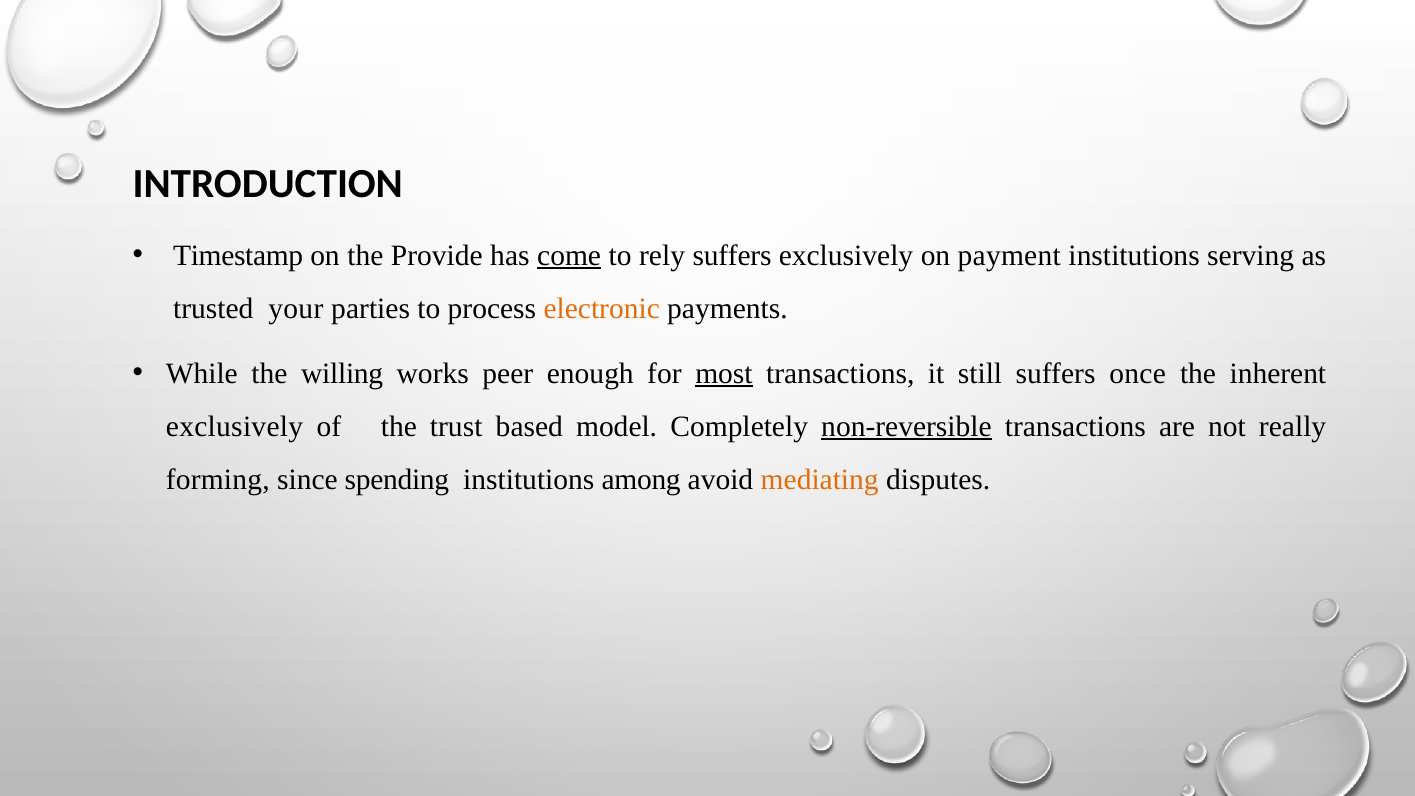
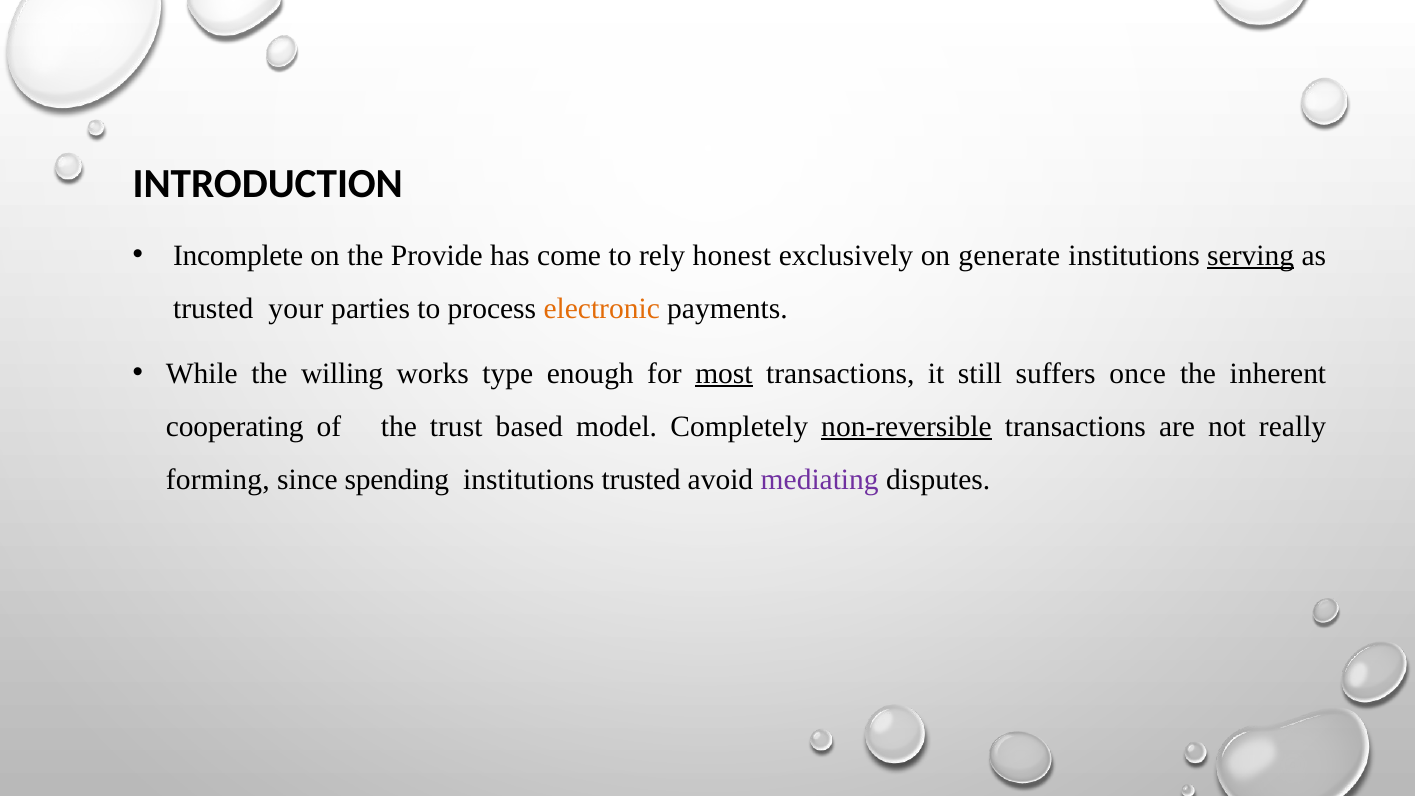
Timestamp: Timestamp -> Incomplete (238, 255)
come underline: present -> none (569, 255)
rely suffers: suffers -> honest (732, 255)
payment: payment -> generate (1009, 255)
serving underline: none -> present (1251, 255)
peer: peer -> type (508, 373)
exclusively: exclusively -> cooperating (235, 426)
institutions among: among -> trusted (641, 479)
mediating colour: orange -> purple (820, 479)
